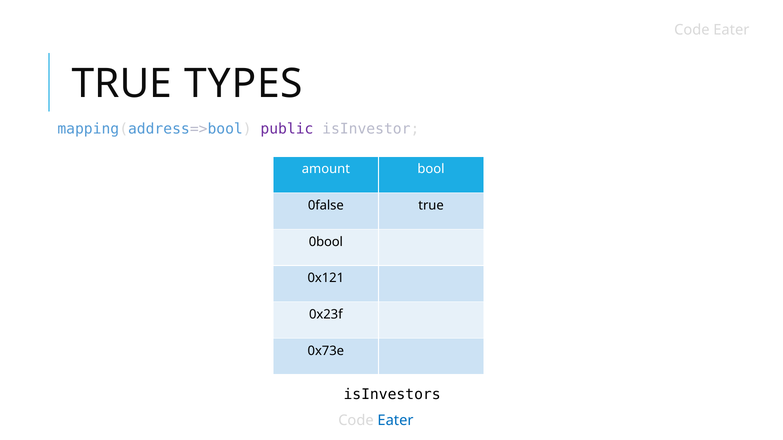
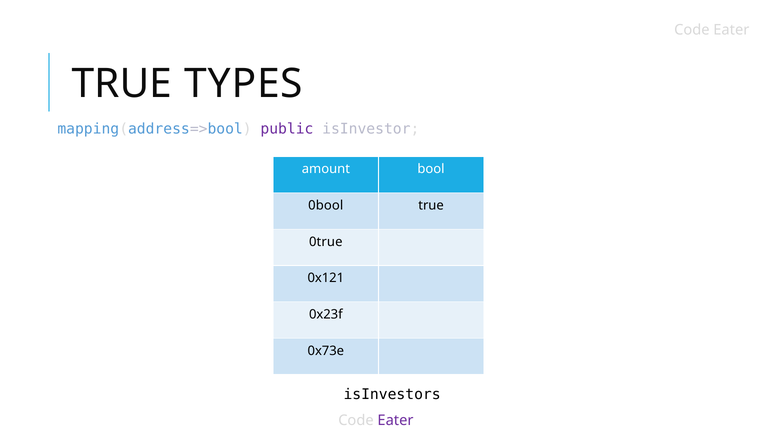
0false: 0false -> 0bool (326, 206)
0bool: 0bool -> 0true (326, 242)
Eater colour: blue -> purple (395, 421)
